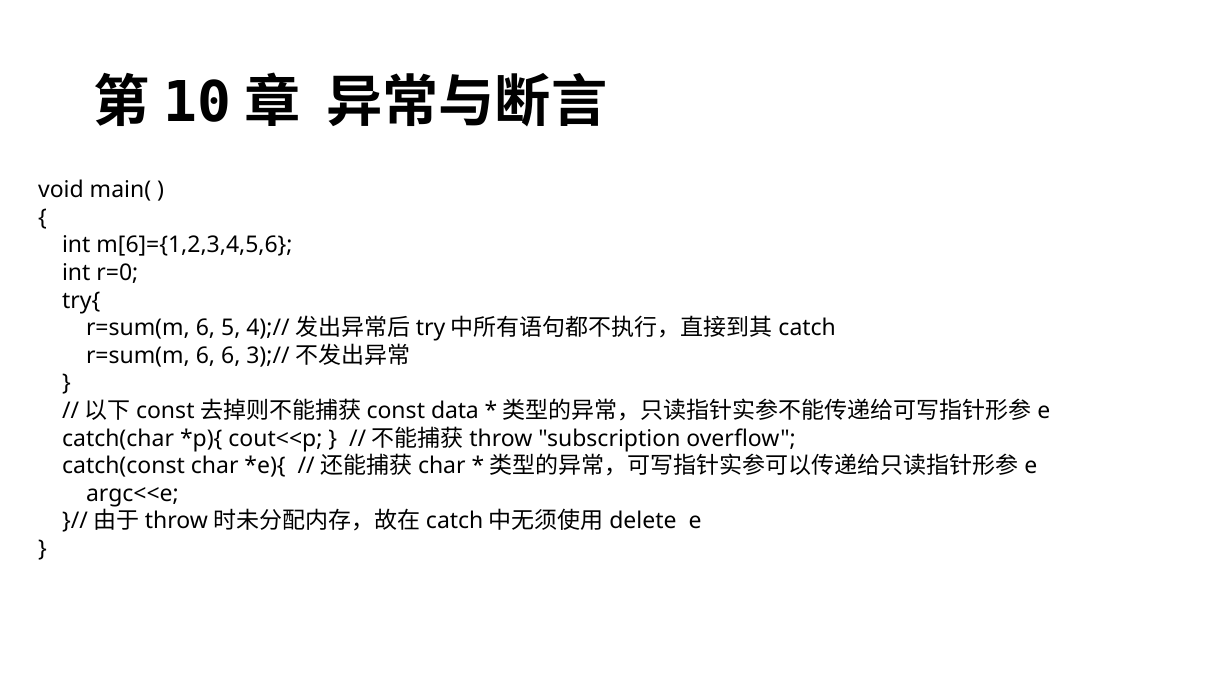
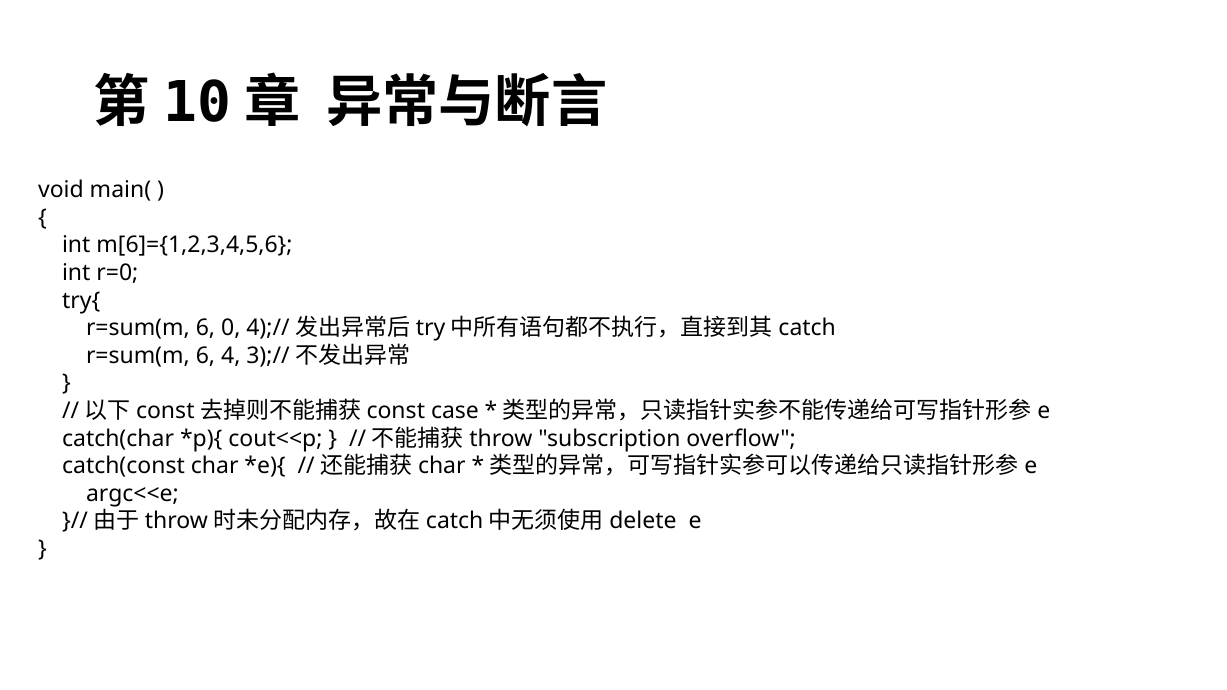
5: 5 -> 0 (231, 328)
6 6: 6 -> 4 (231, 356)
data: data -> case (455, 411)
